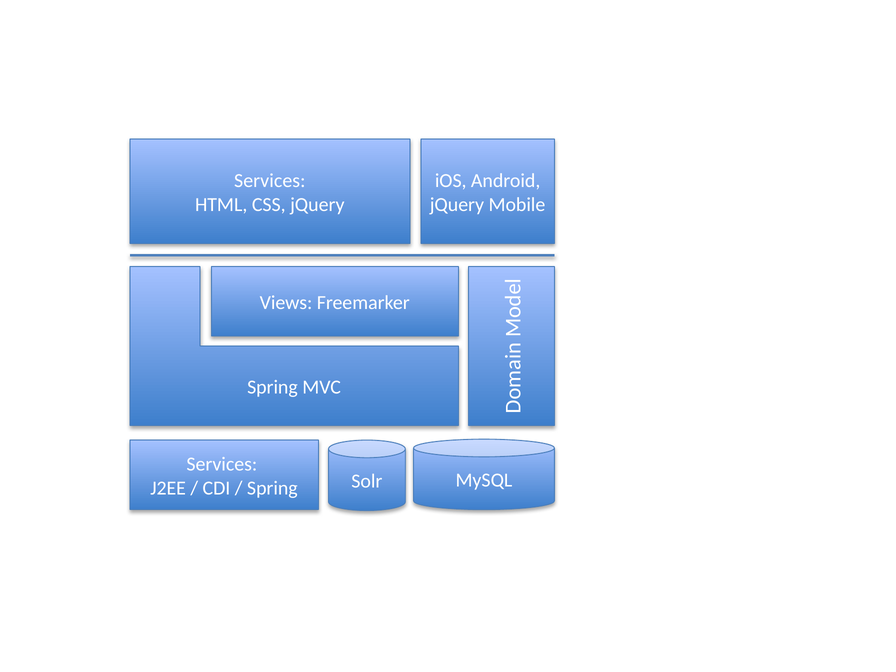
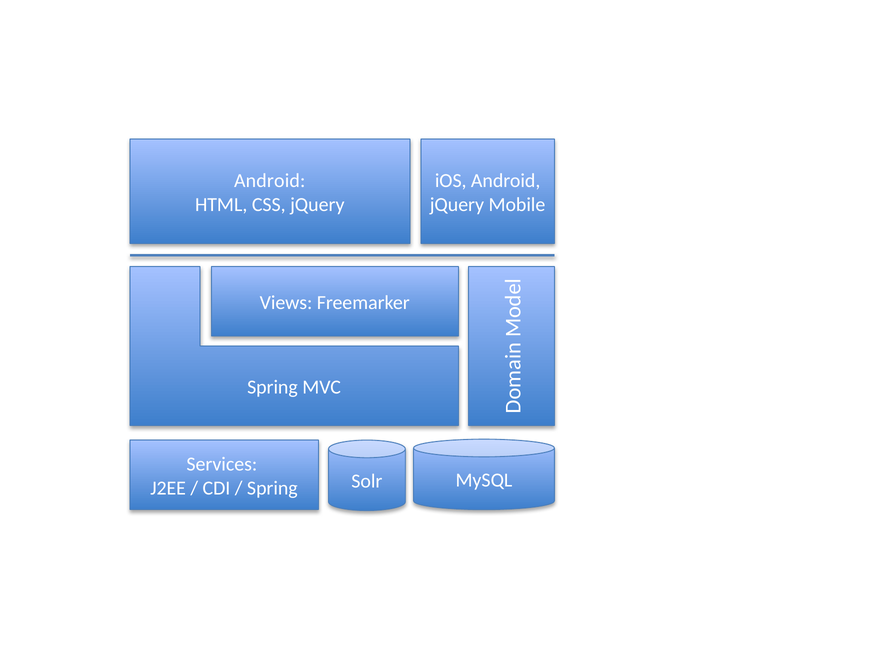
Services: Services -> Android (270, 181)
